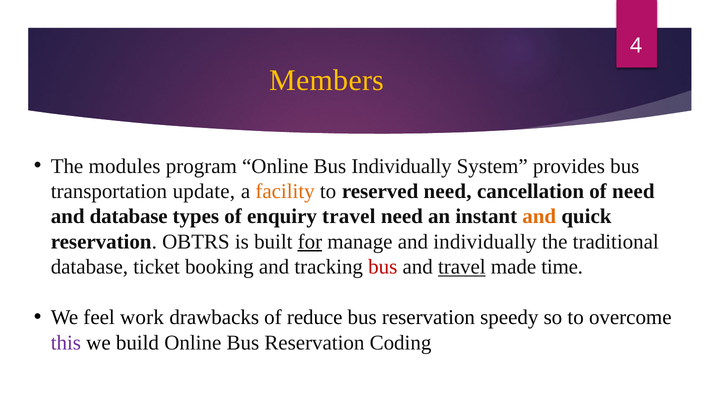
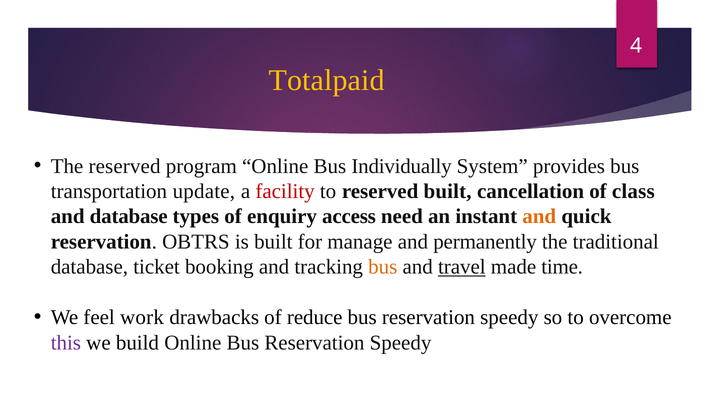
Members: Members -> Totalpaid (327, 80)
The modules: modules -> reserved (125, 166)
facility colour: orange -> red (285, 191)
reserved need: need -> built (448, 191)
of need: need -> class (633, 191)
enquiry travel: travel -> access (349, 217)
for underline: present -> none (310, 242)
and individually: individually -> permanently (485, 242)
bus colour: red -> orange (383, 267)
Online Bus Reservation Coding: Coding -> Speedy (401, 343)
